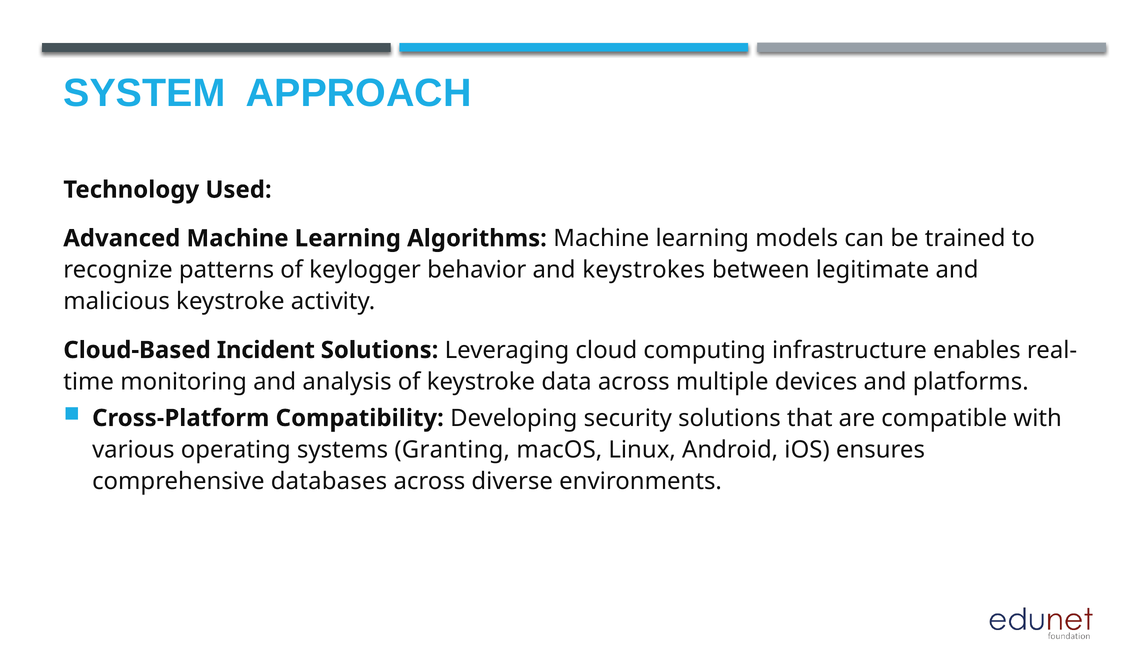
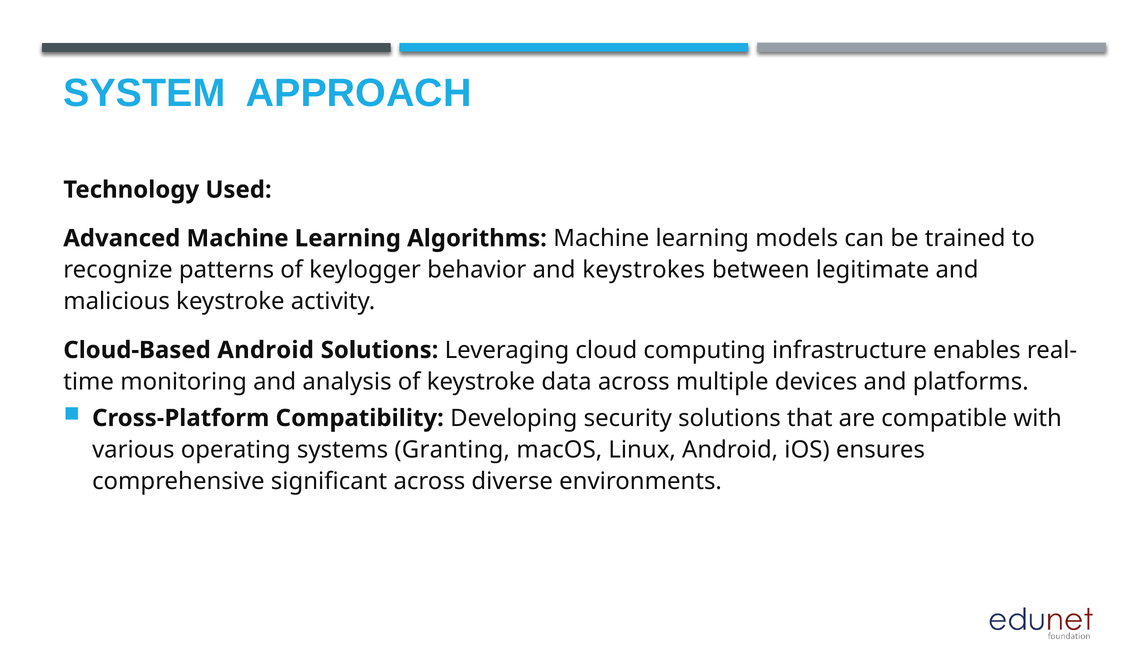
Cloud-Based Incident: Incident -> Android (266, 350)
databases: databases -> significant (329, 481)
